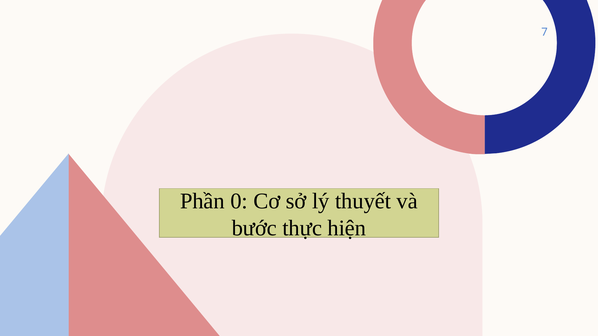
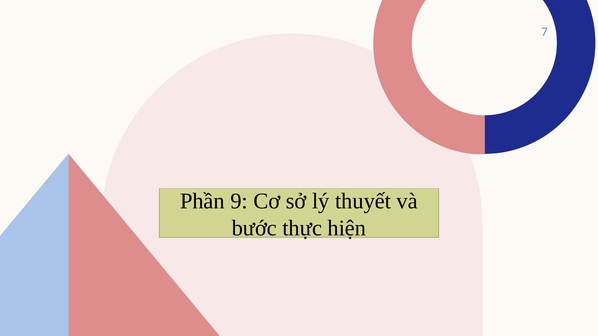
0: 0 -> 9 (239, 201)
